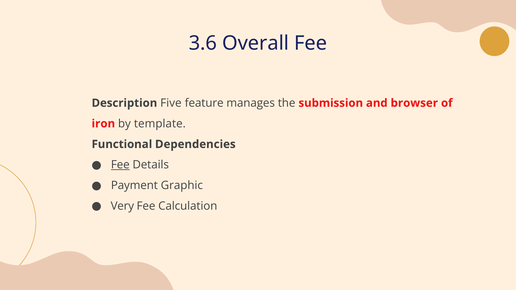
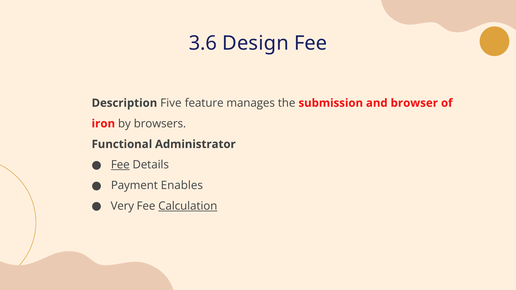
Overall: Overall -> Design (255, 43)
template: template -> browsers (160, 124)
Dependencies: Dependencies -> Administrator (195, 144)
Graphic: Graphic -> Enables (182, 186)
Calculation underline: none -> present (188, 206)
